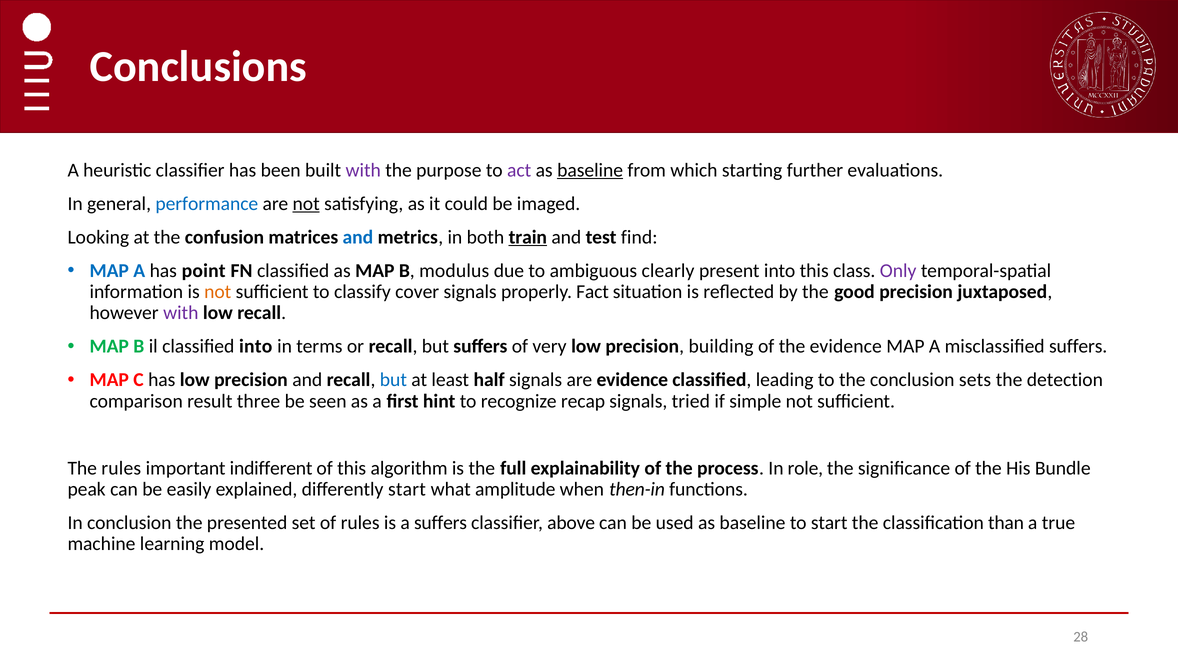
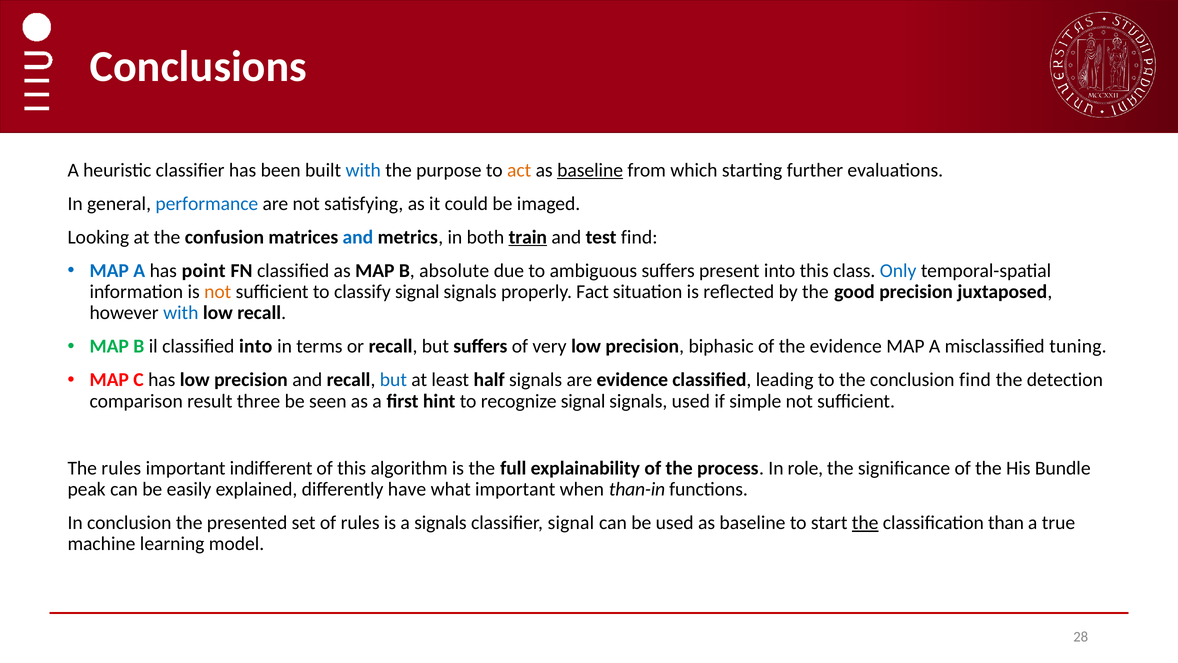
with colour: purple -> blue (363, 170)
act colour: purple -> orange (519, 170)
not underline: present -> none (306, 204)
modulus: modulus -> absolute (454, 270)
ambiguous clearly: clearly -> suffers (668, 270)
Only colour: purple -> blue (898, 270)
classify cover: cover -> signal (417, 292)
with colour: purple -> blue (181, 313)
building: building -> biphasic (721, 346)
misclassified suffers: suffers -> tuning (1078, 346)
conclusion sets: sets -> find (975, 380)
recognize recap: recap -> signal (583, 401)
signals tried: tried -> used (691, 401)
differently start: start -> have (407, 489)
what amplitude: amplitude -> important (515, 489)
then-in: then-in -> than-in (637, 489)
a suffers: suffers -> signals (440, 523)
classifier above: above -> signal (571, 523)
the underline: none -> present (865, 523)
